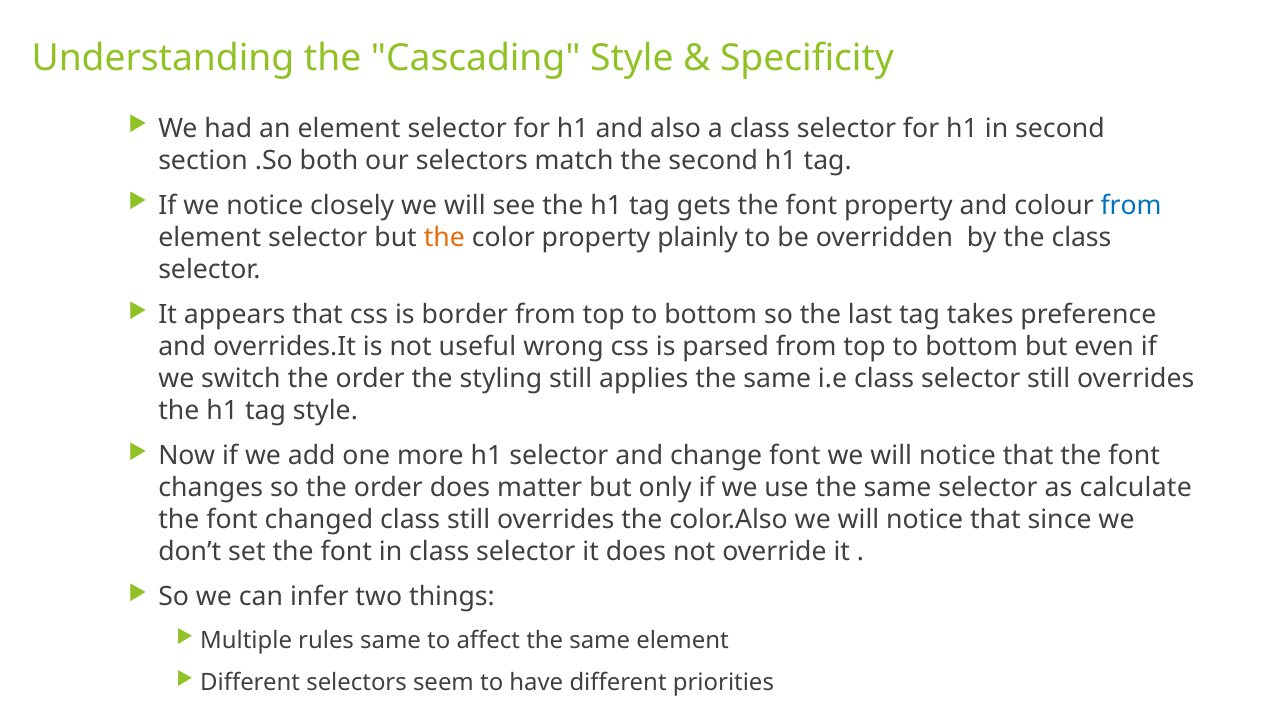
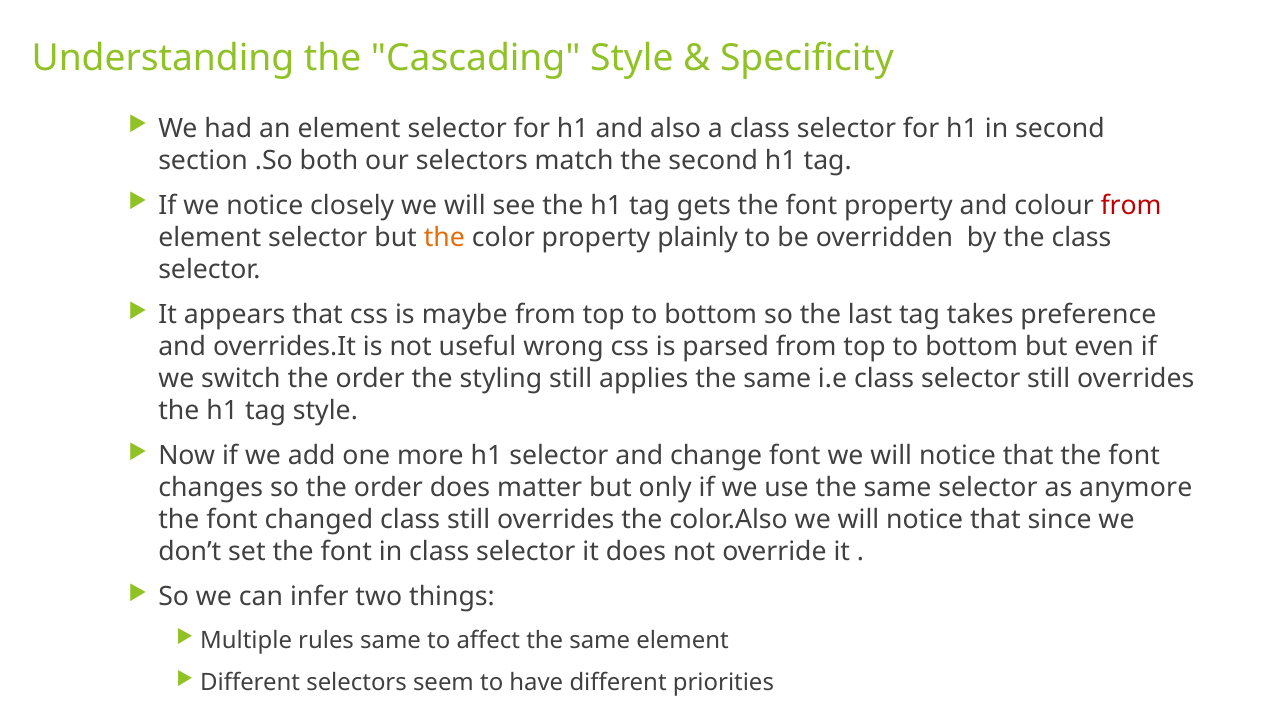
from colour: blue -> red (1131, 206)
border: border -> maybe (465, 315)
calculate: calculate -> anymore (1136, 488)
